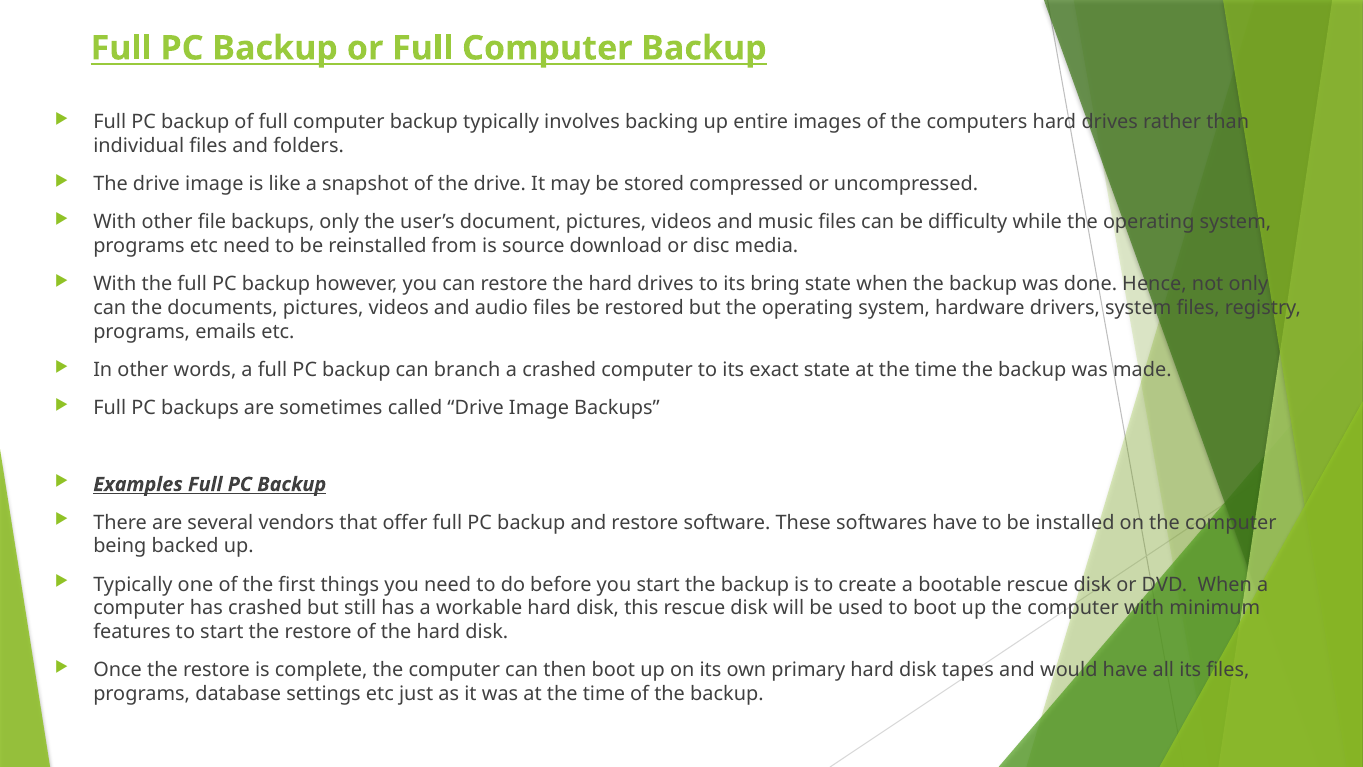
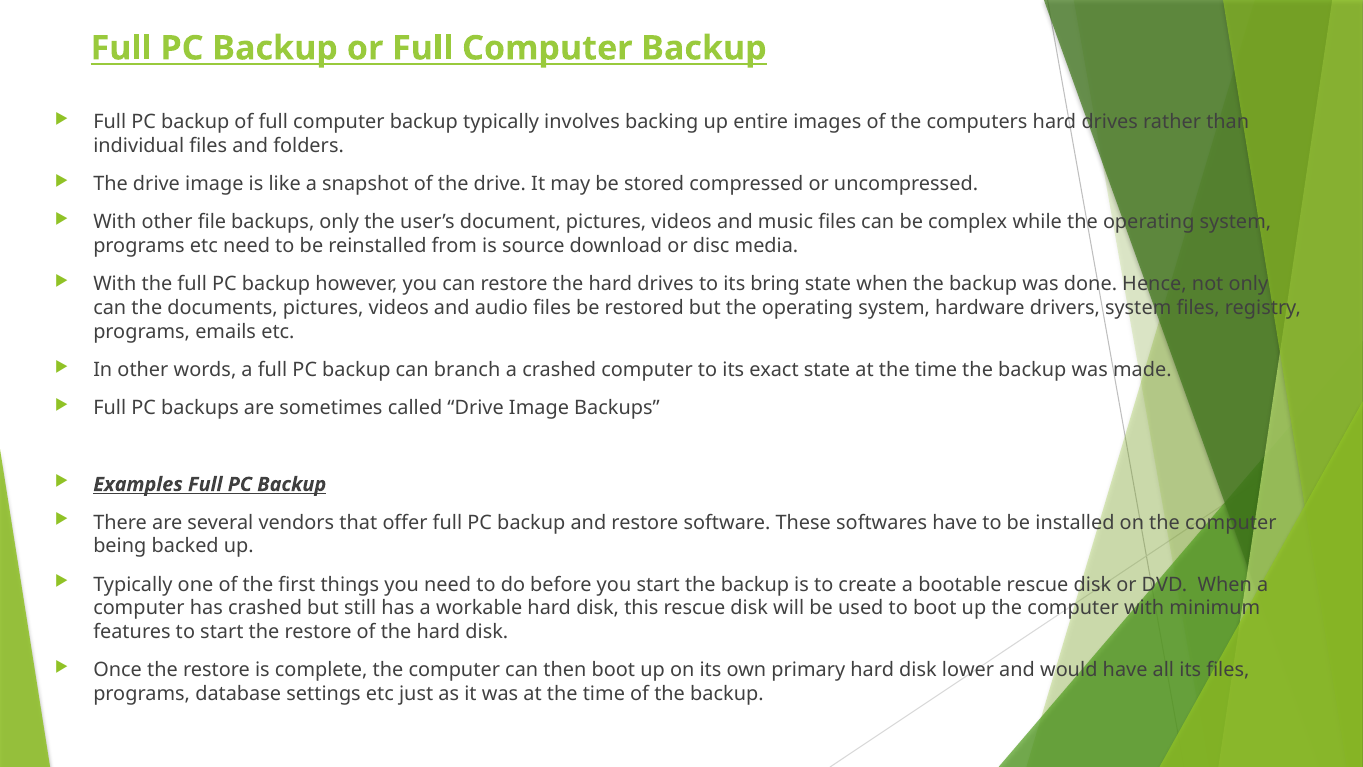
difficulty: difficulty -> complex (968, 222)
tapes: tapes -> lower (968, 670)
